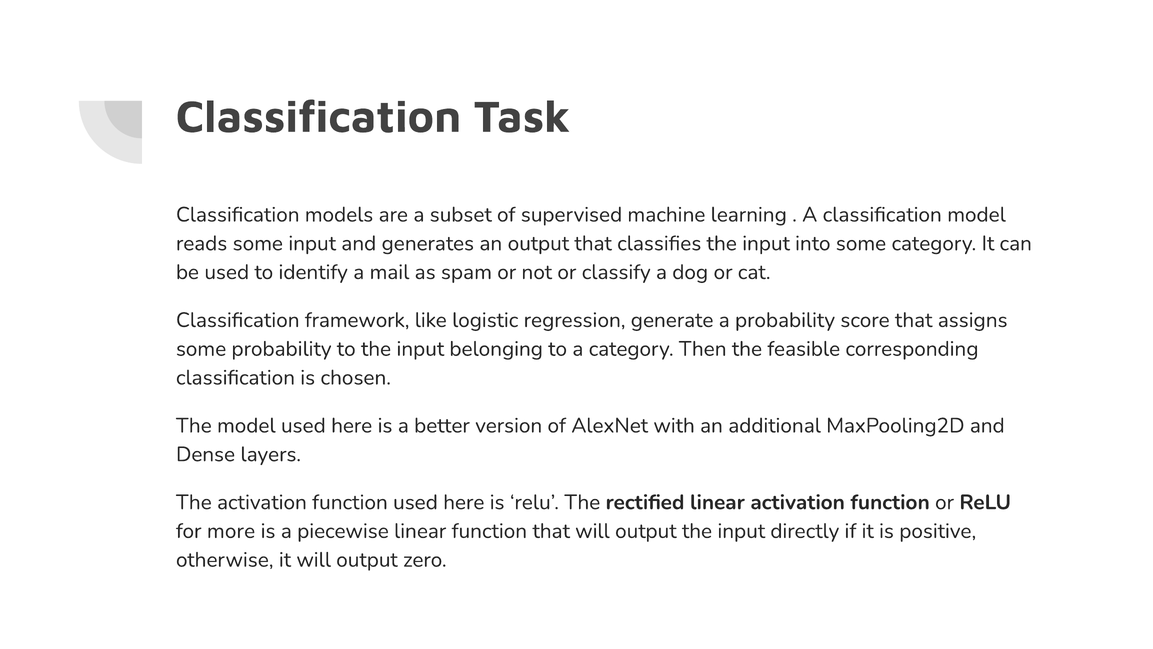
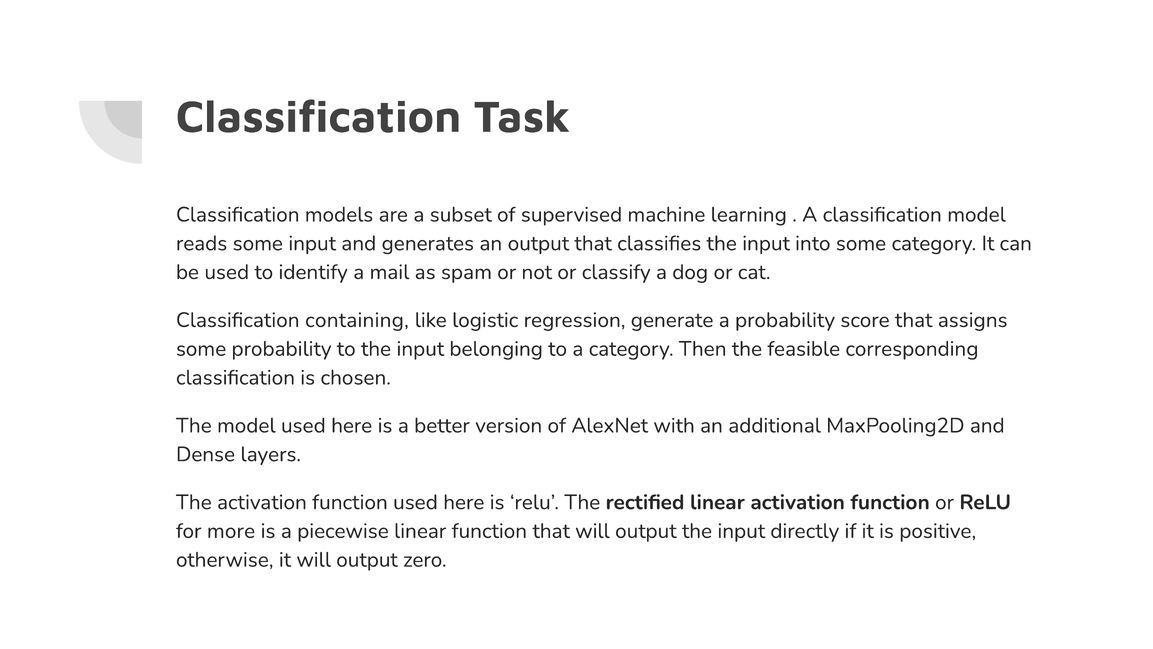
framework: framework -> containing (357, 320)
